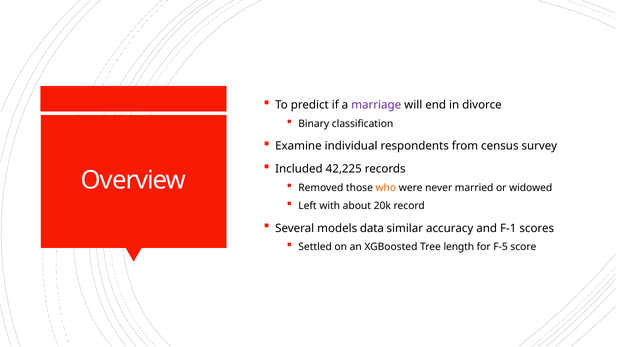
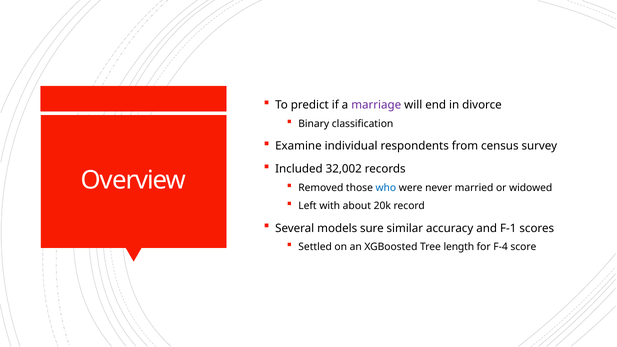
42,225: 42,225 -> 32,002 (344, 169)
who colour: orange -> blue (386, 188)
data: data -> sure (372, 228)
F-5: F-5 -> F-4 (501, 247)
